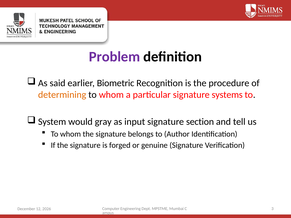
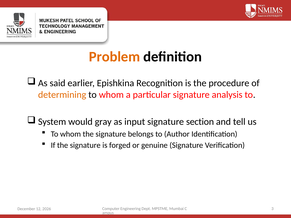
Problem colour: purple -> orange (115, 57)
Biometric: Biometric -> Epishkina (116, 83)
systems: systems -> analysis (227, 95)
